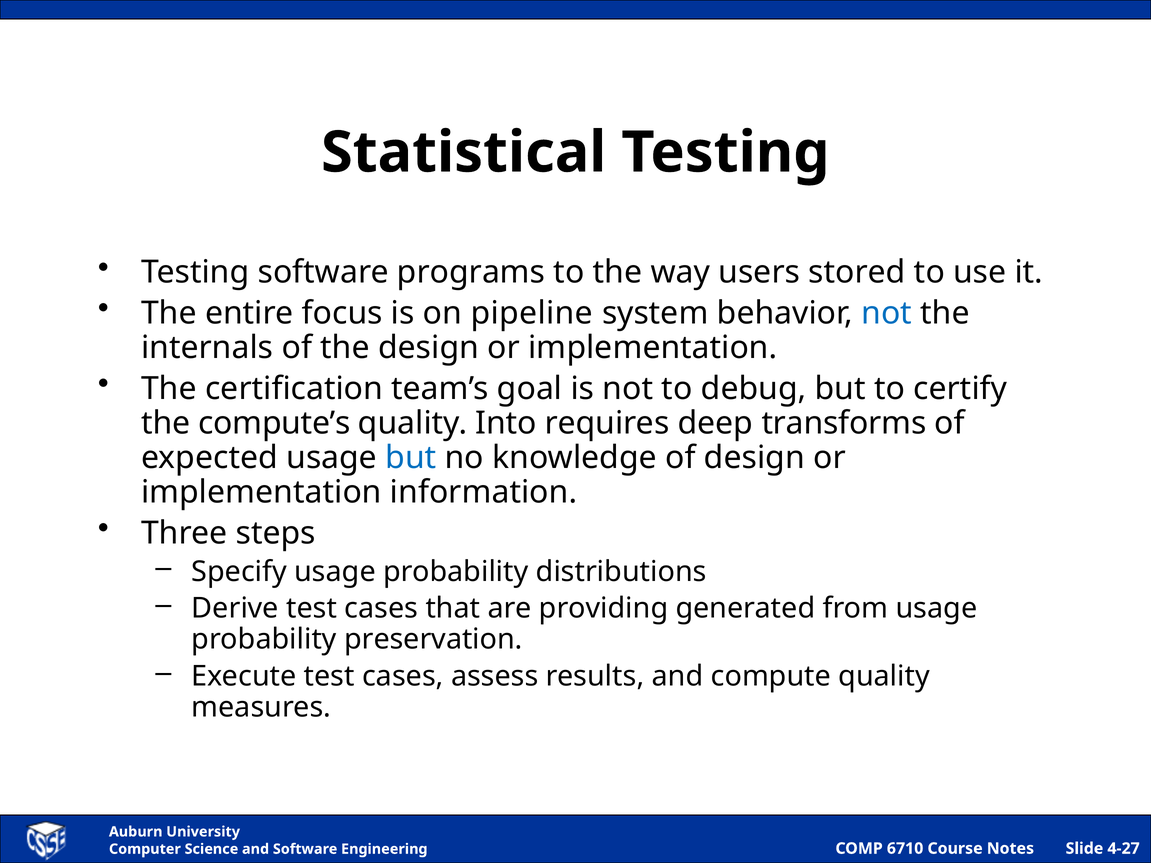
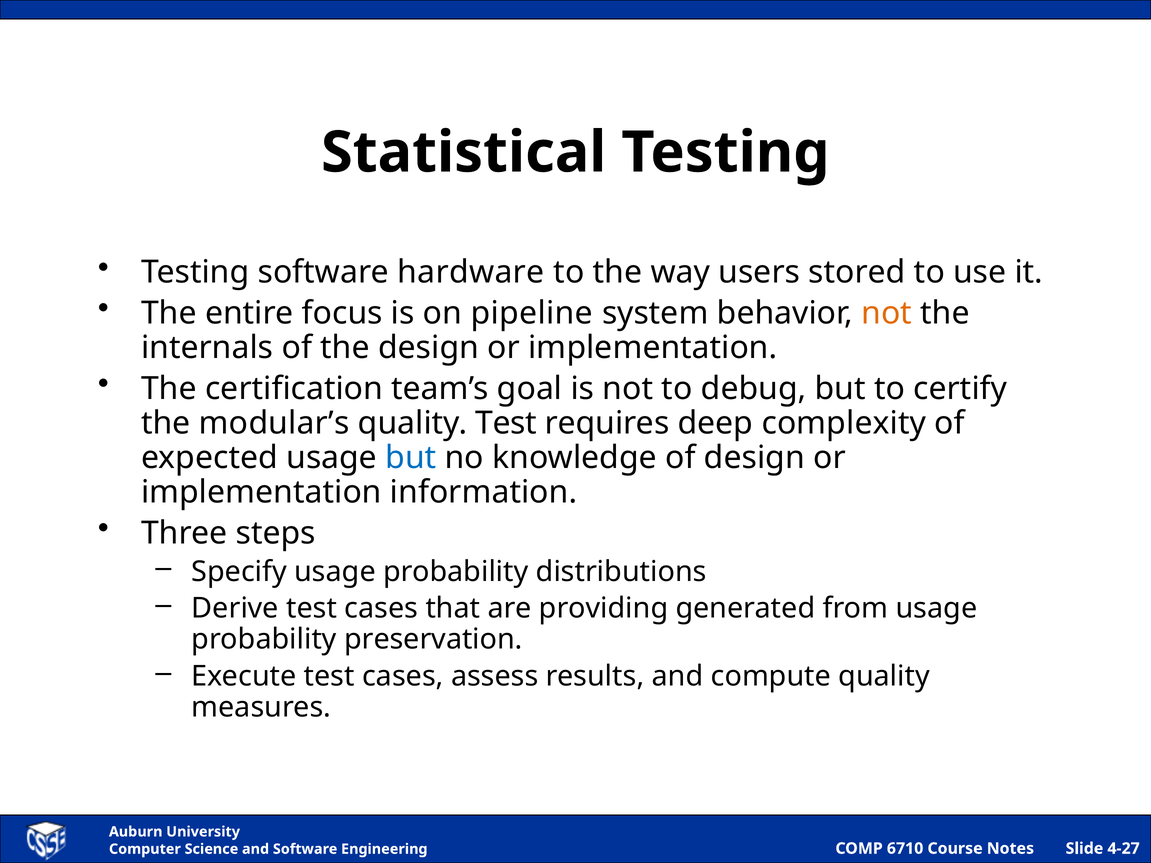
programs: programs -> hardware (471, 272)
not colour: blue -> orange (887, 313)
compute’s: compute’s -> modular’s (274, 423)
quality Into: Into -> Test (506, 423)
transforms: transforms -> complexity (844, 423)
